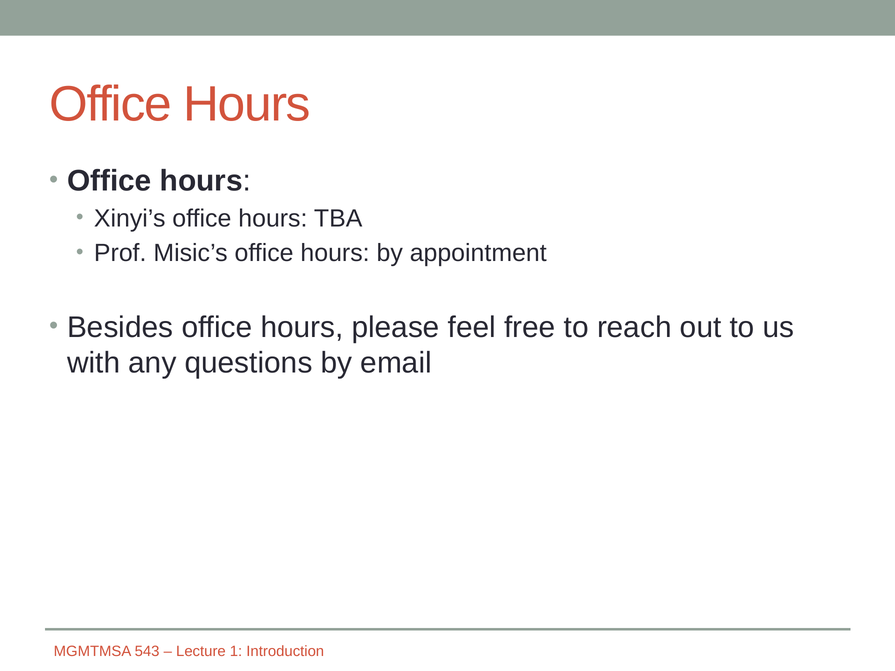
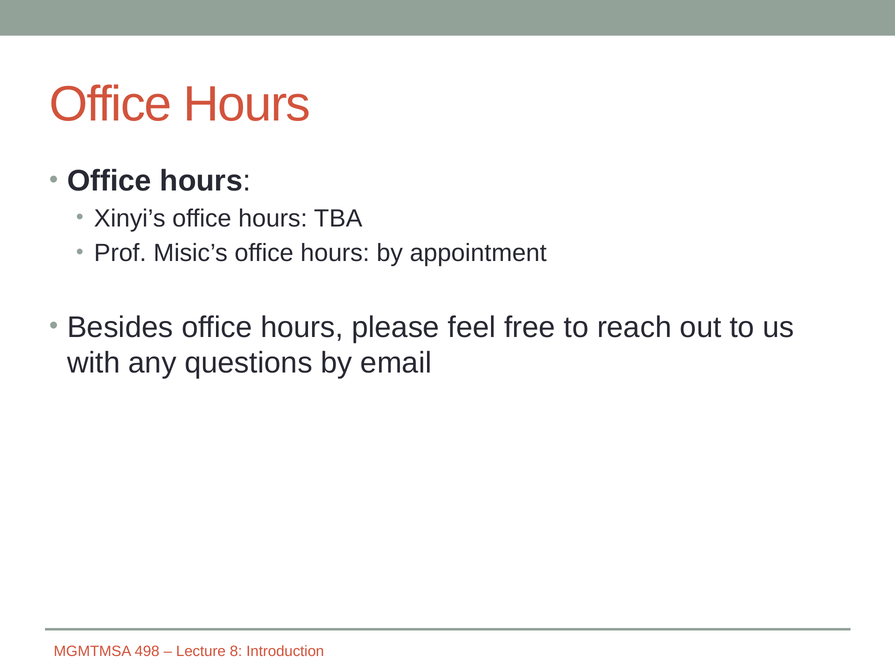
543: 543 -> 498 (147, 652)
1: 1 -> 8 (236, 652)
